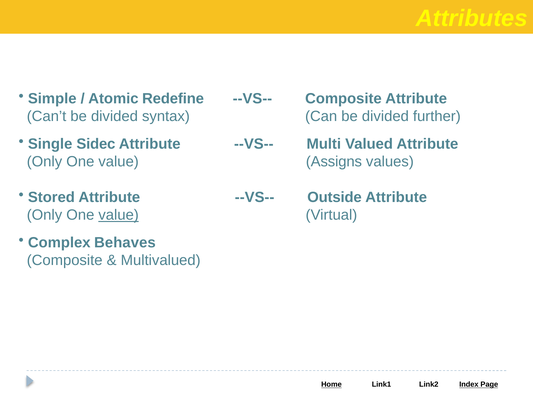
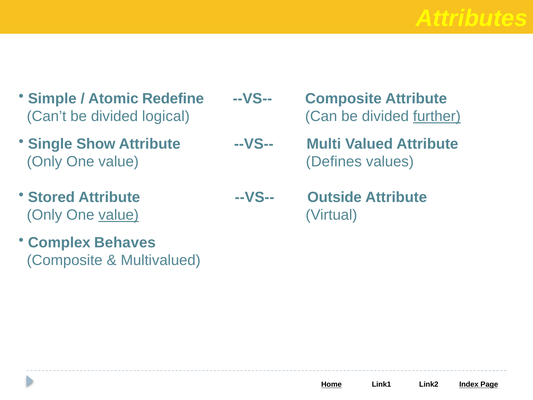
syntax: syntax -> logical (166, 116)
further underline: none -> present (437, 116)
Sidec: Sidec -> Show (96, 144)
Assigns: Assigns -> Defines (334, 162)
